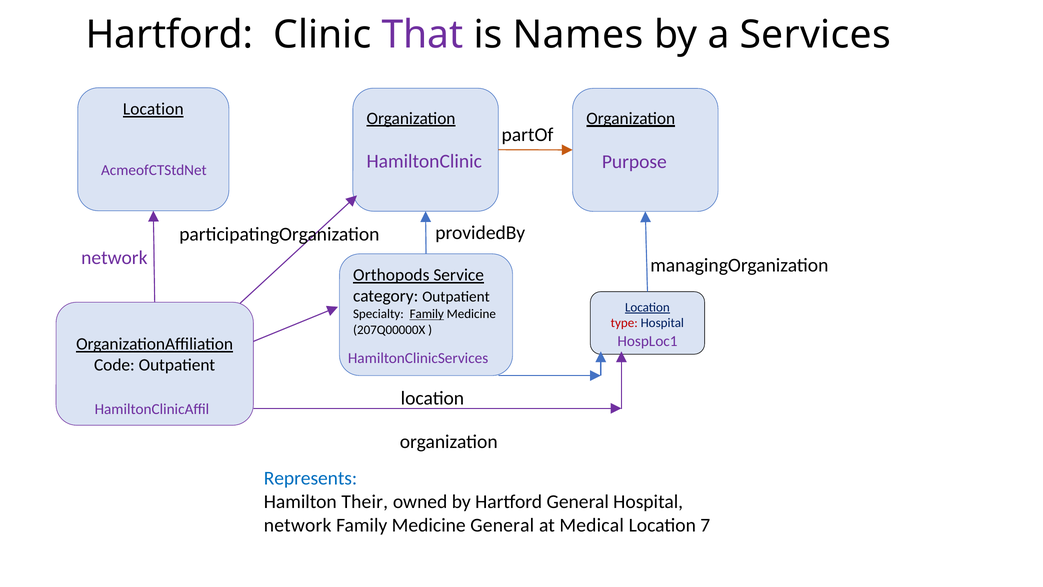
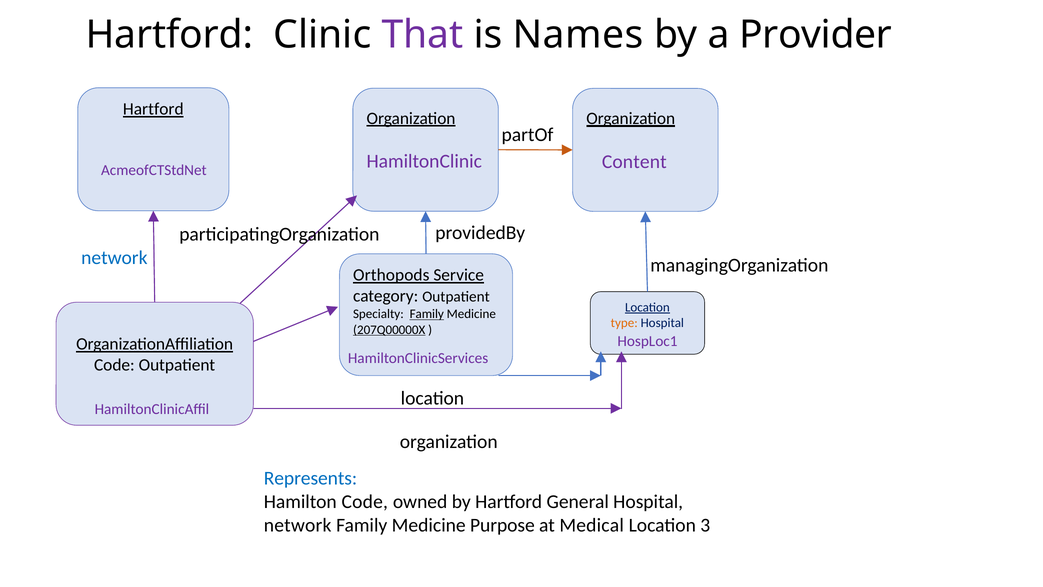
Services: Services -> Provider (816, 35)
Location: Location -> Hartford (153, 109)
Purpose: Purpose -> Content (634, 162)
network colour: purple -> blue (114, 258)
type colour: red -> orange (624, 323)
207Q00000X underline: none -> present (389, 330)
Hamilton Their: Their -> Code (365, 501)
Medicine General: General -> Purpose (502, 525)
7: 7 -> 3 (705, 525)
